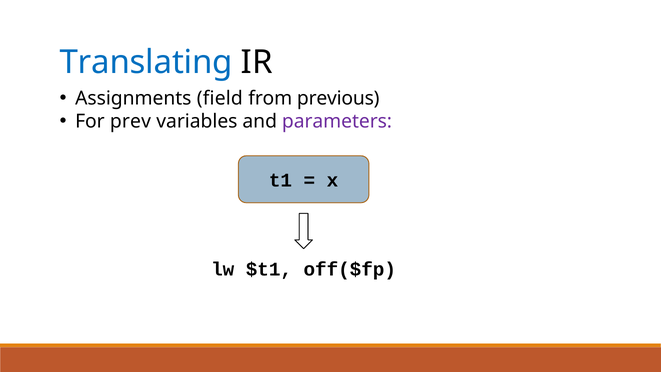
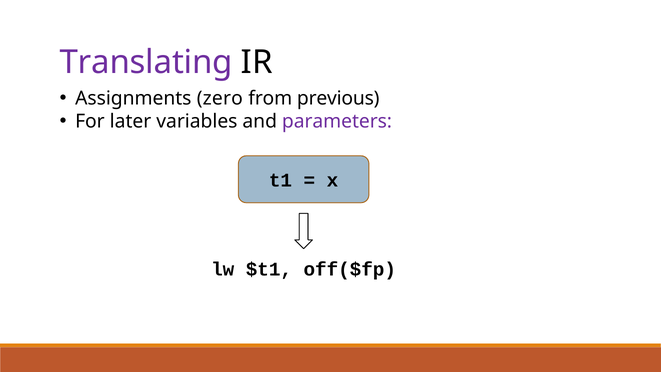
Translating colour: blue -> purple (146, 62)
field: field -> zero (220, 98)
prev: prev -> later (131, 121)
